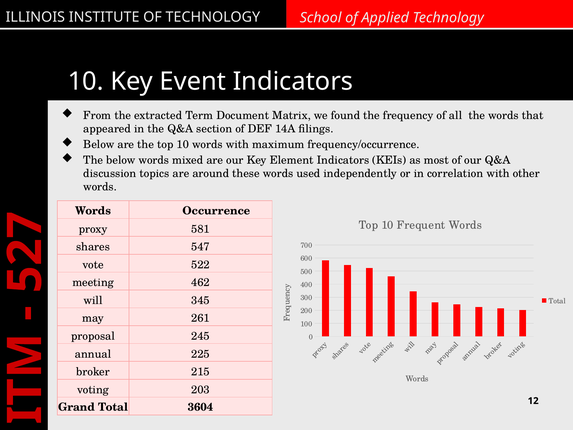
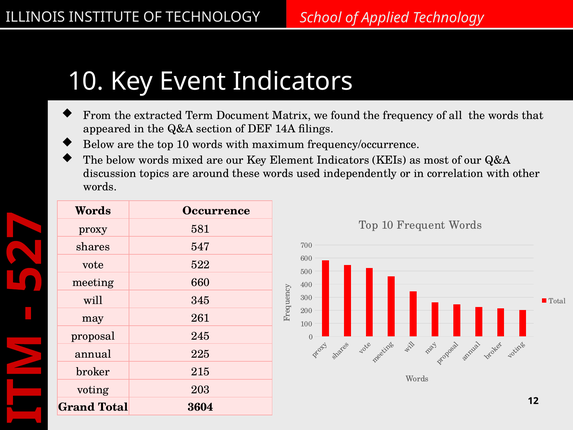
462: 462 -> 660 (201, 282)
